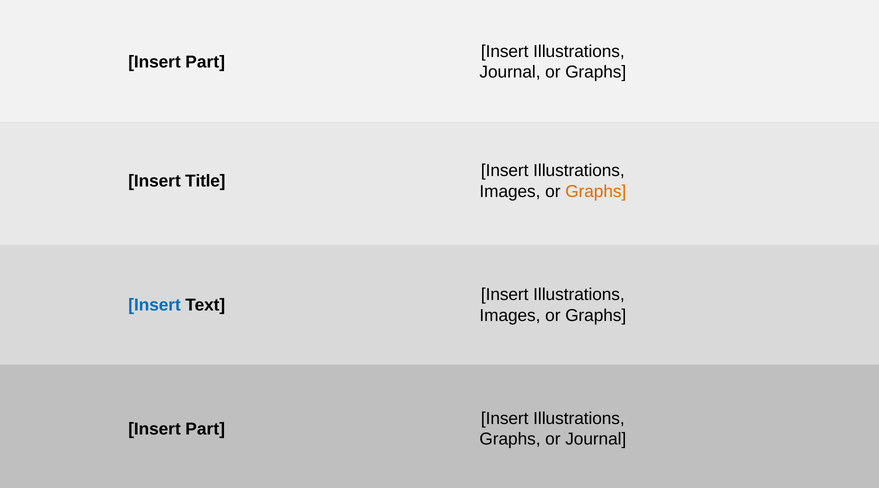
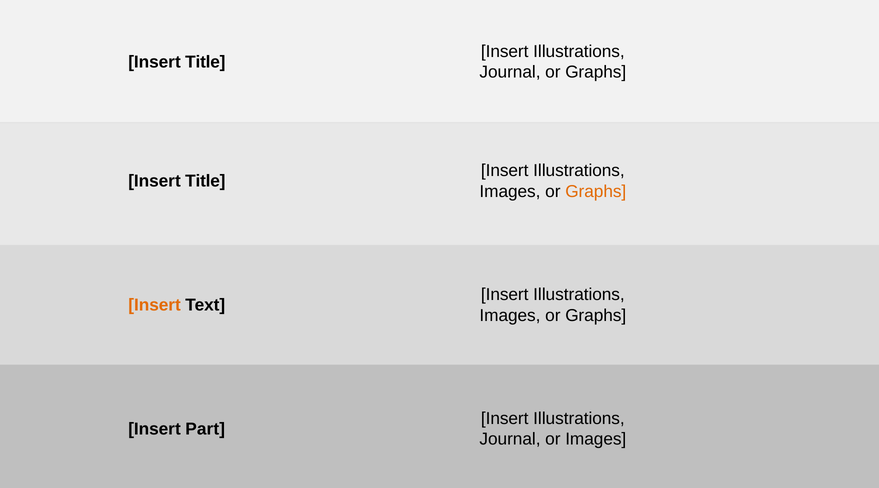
Part: Part -> Title (205, 62)
Insert colour: blue -> orange (155, 305)
Graphs: Graphs -> Journal (510, 440)
or Journal: Journal -> Images (596, 440)
